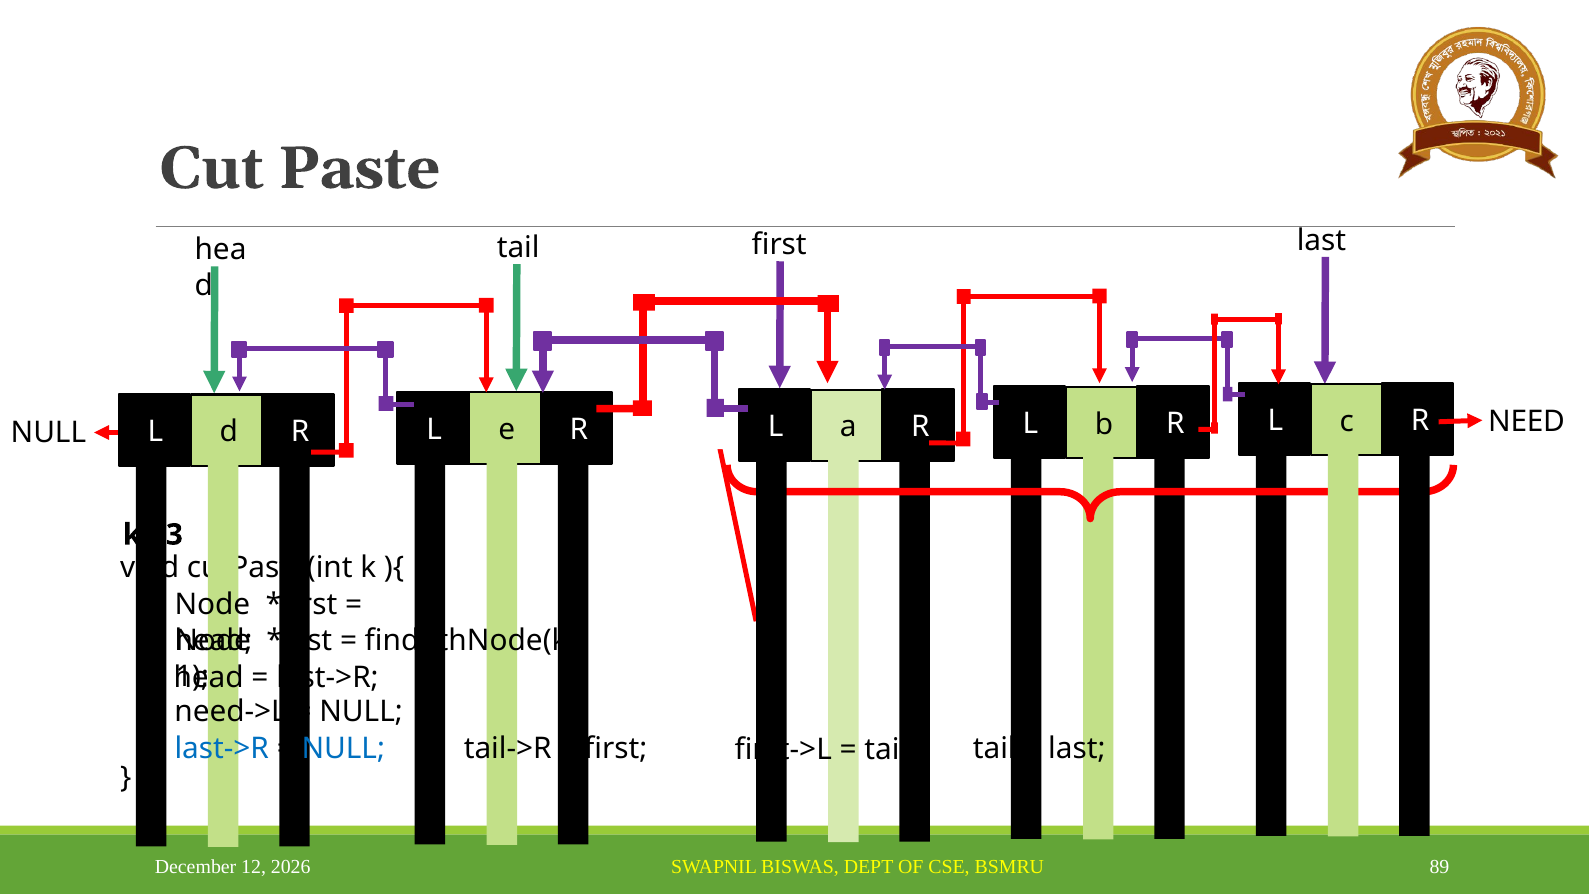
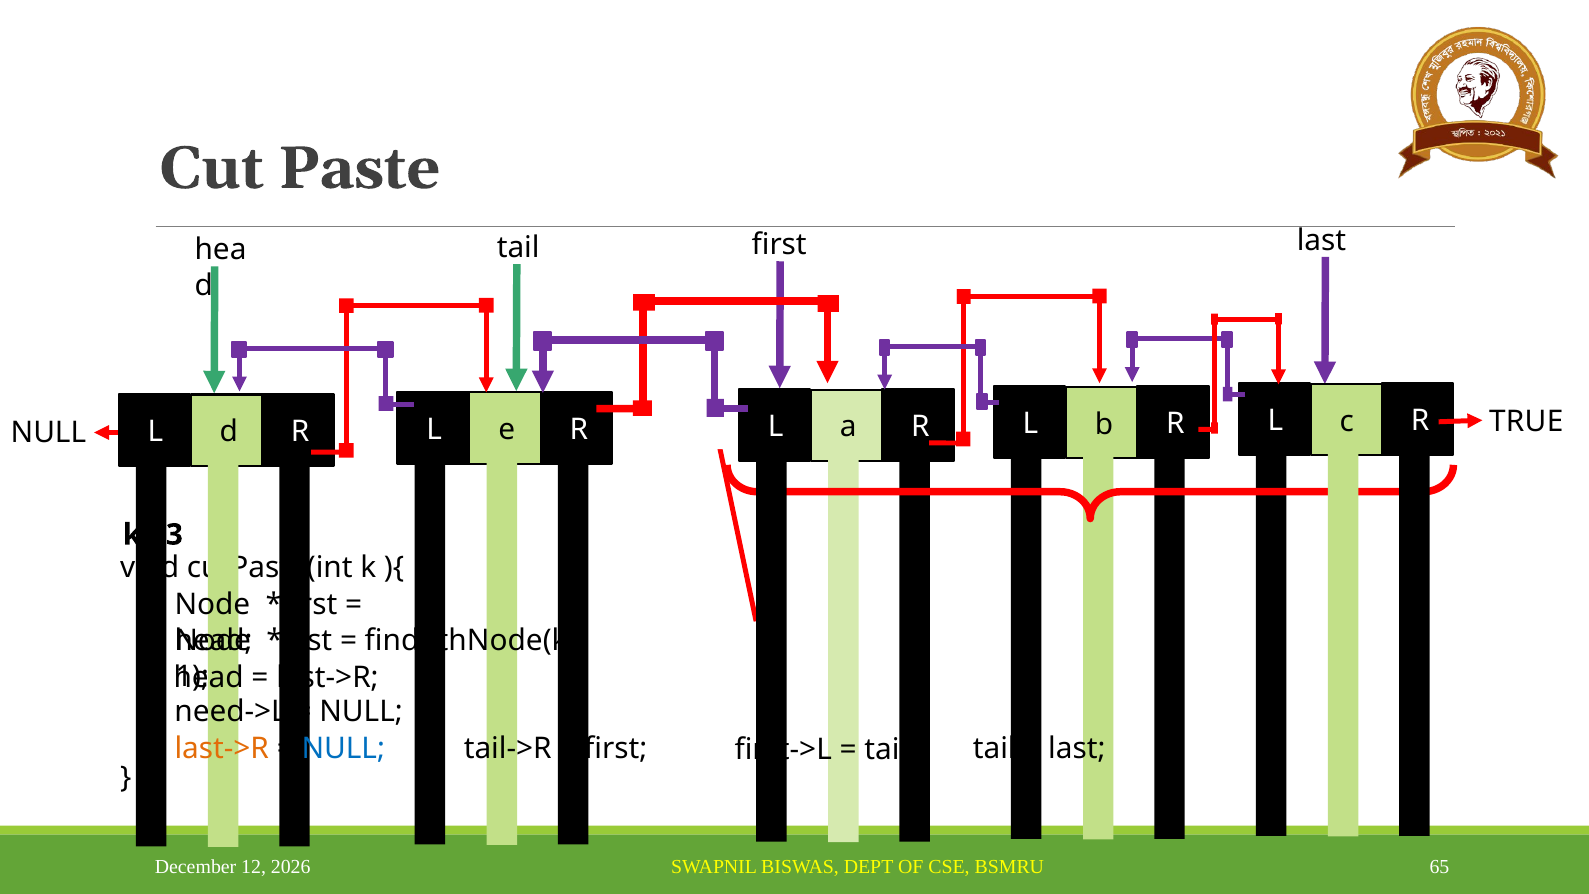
NEED: NEED -> TRUE (1526, 421)
last->R colour: blue -> orange (222, 748)
89: 89 -> 65 (1439, 867)
